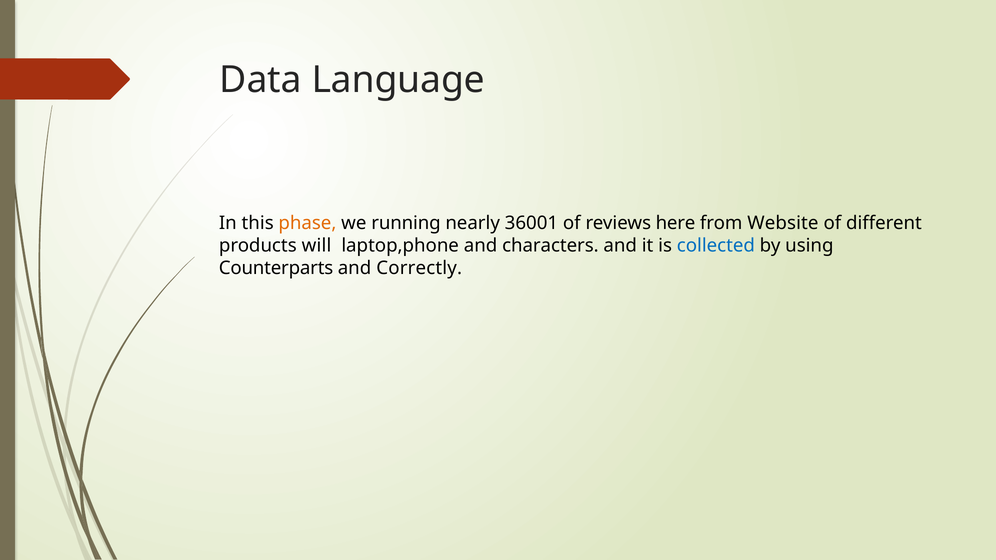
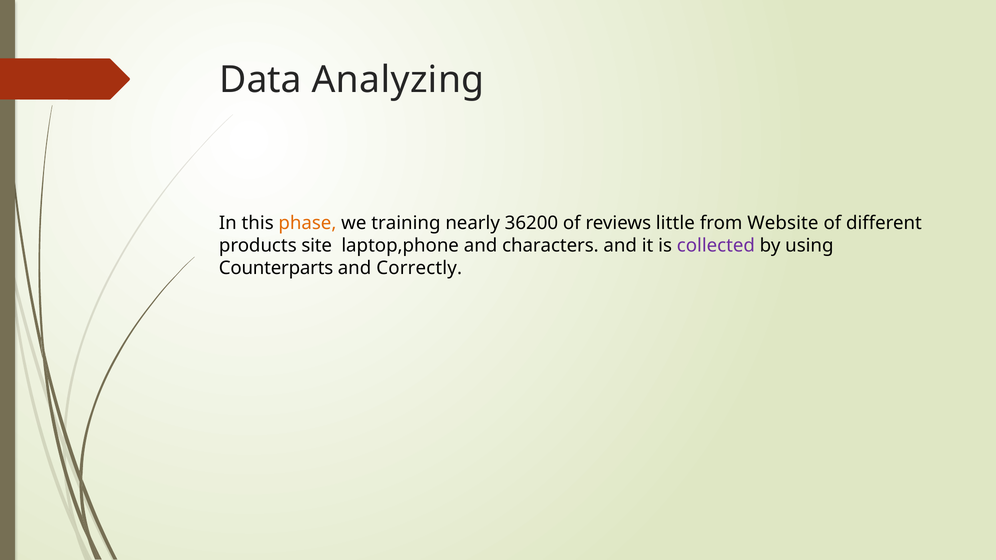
Language: Language -> Analyzing (398, 80)
running: running -> training (406, 223)
36001: 36001 -> 36200 (531, 223)
here: here -> little (675, 223)
will: will -> site (317, 246)
collected colour: blue -> purple (716, 246)
